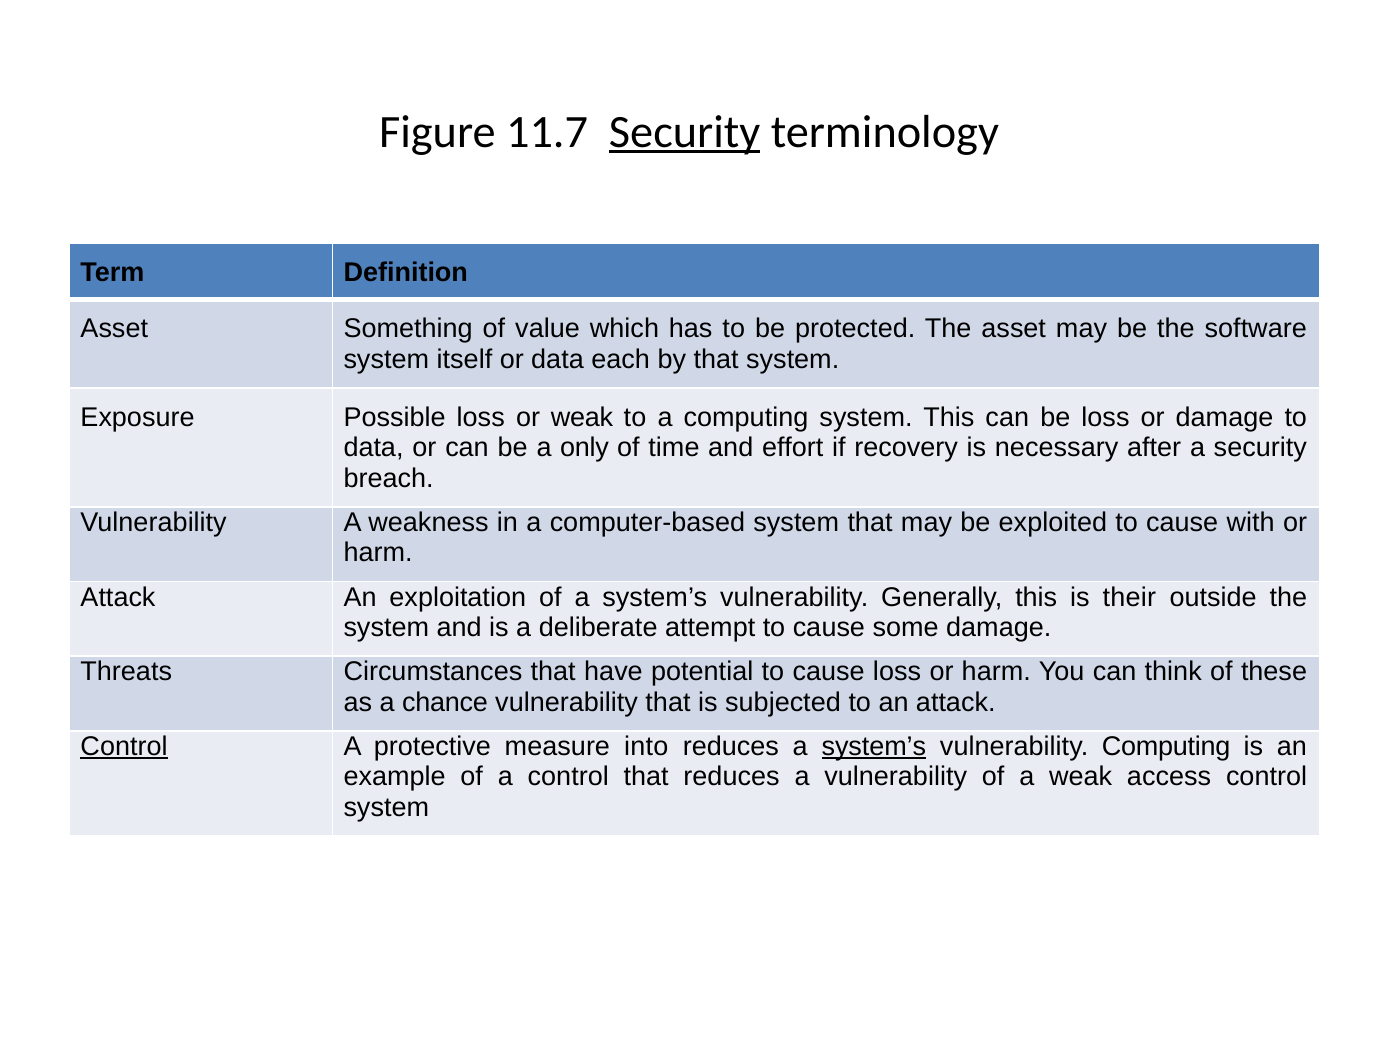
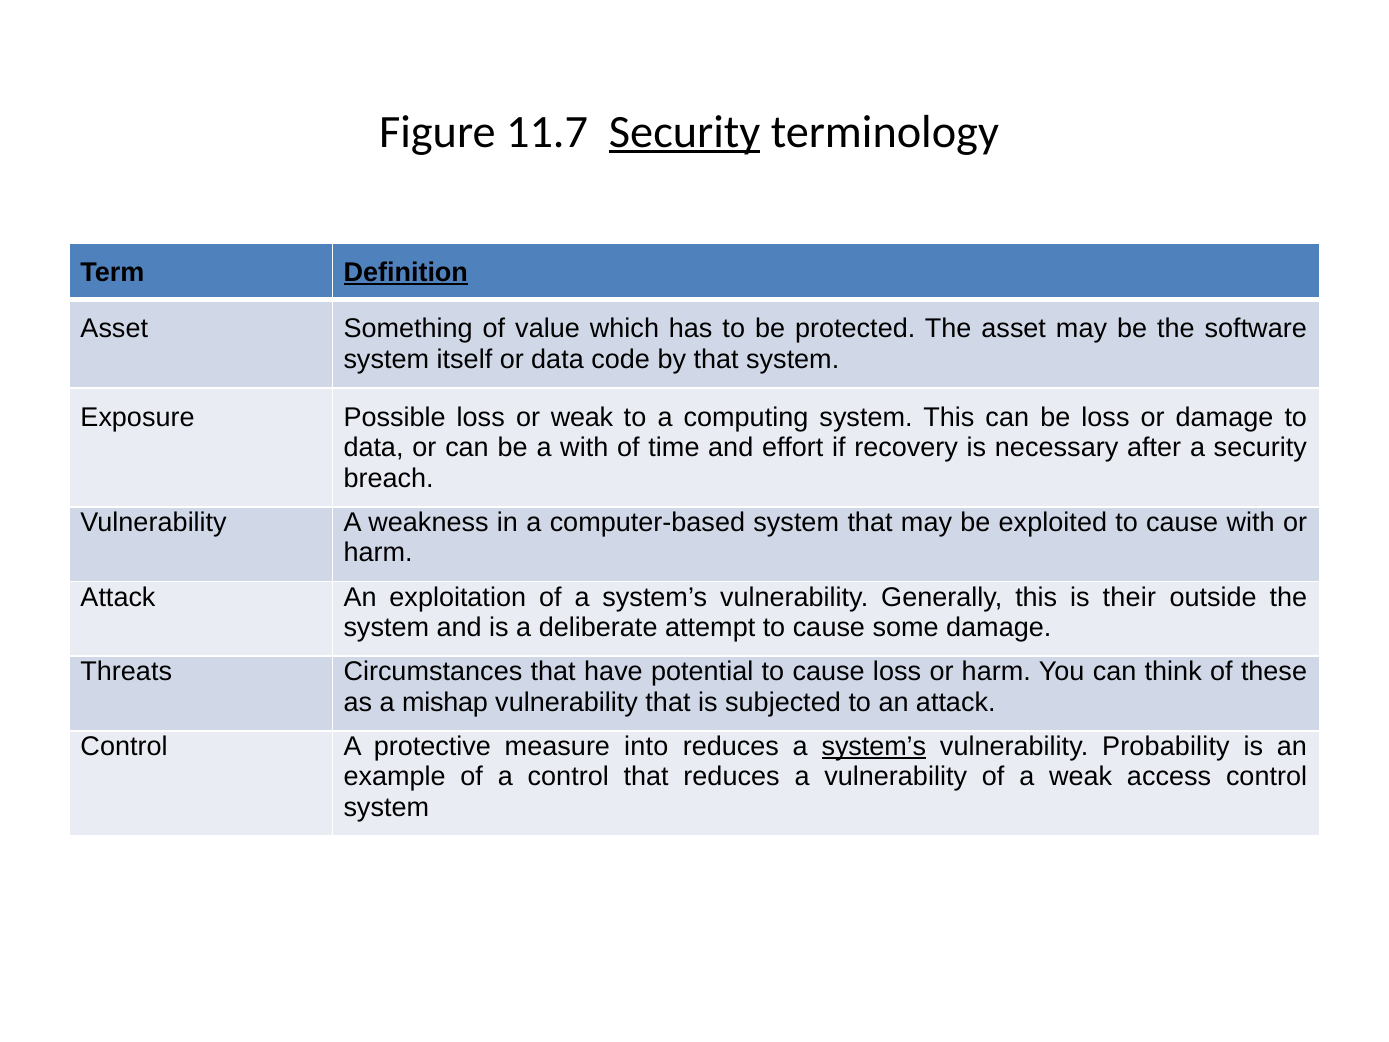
Definition underline: none -> present (406, 273)
each: each -> code (621, 359)
a only: only -> with (584, 448)
chance: chance -> mishap (445, 702)
Control underline: present -> none (124, 746)
vulnerability Computing: Computing -> Probability (1166, 746)
